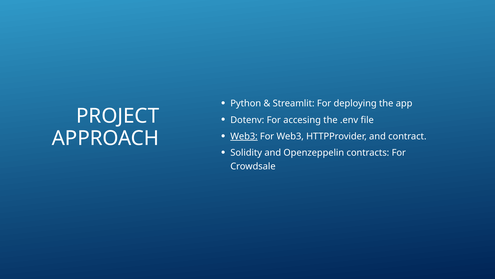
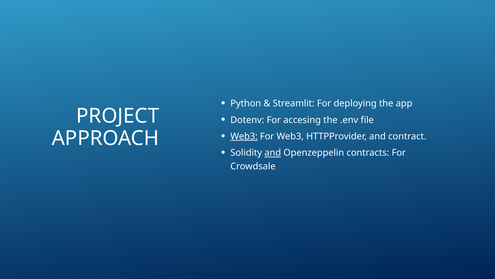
and underline: none -> present (273, 153)
